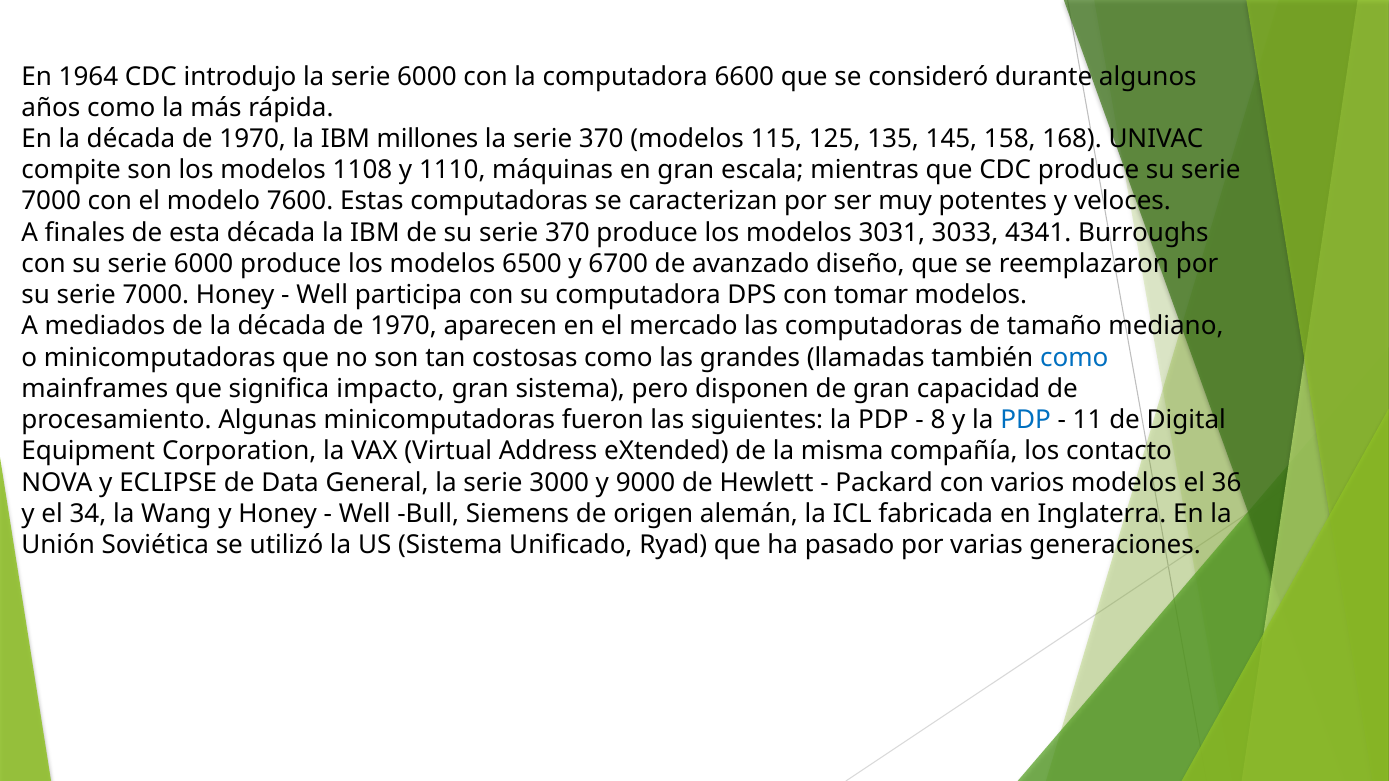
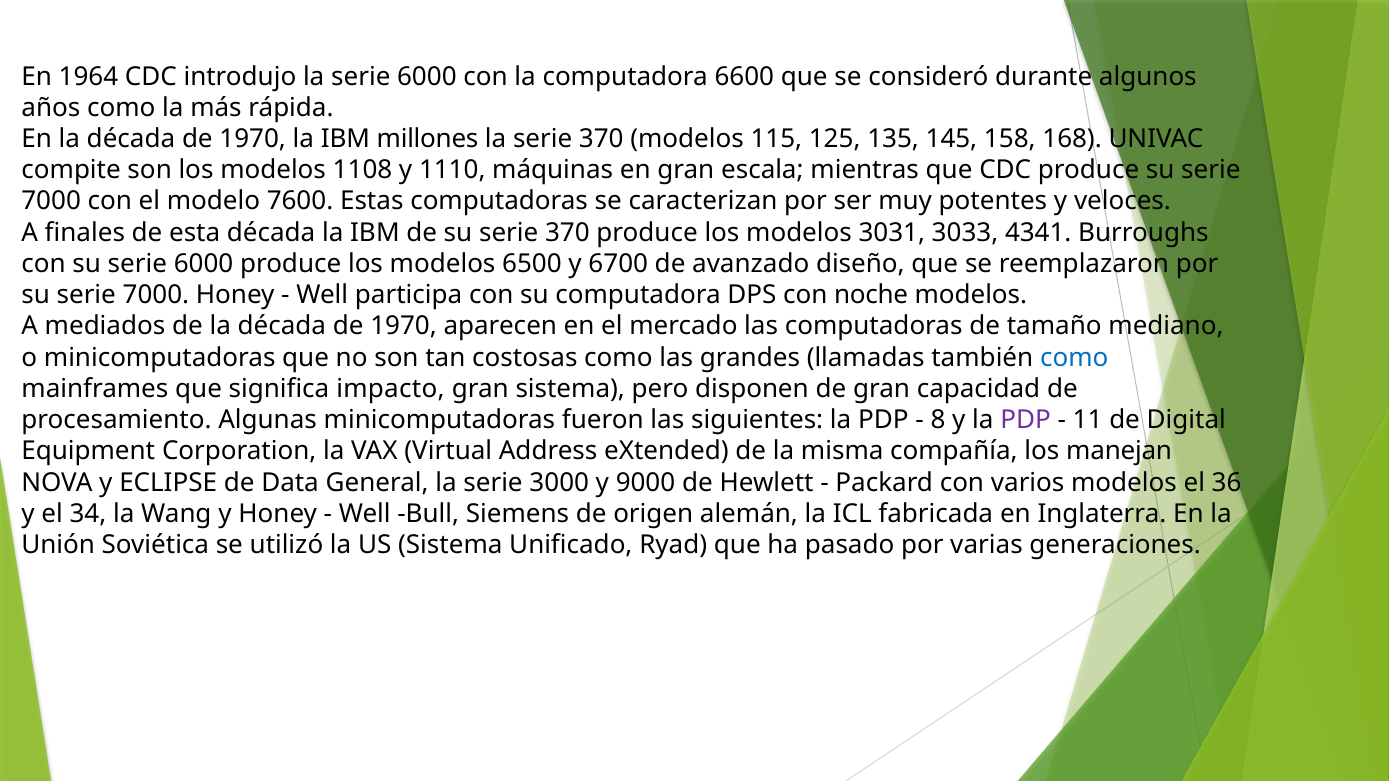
tomar: tomar -> noche (871, 295)
PDP colour: blue -> purple (1026, 420)
contacto: contacto -> manejan (1119, 451)
